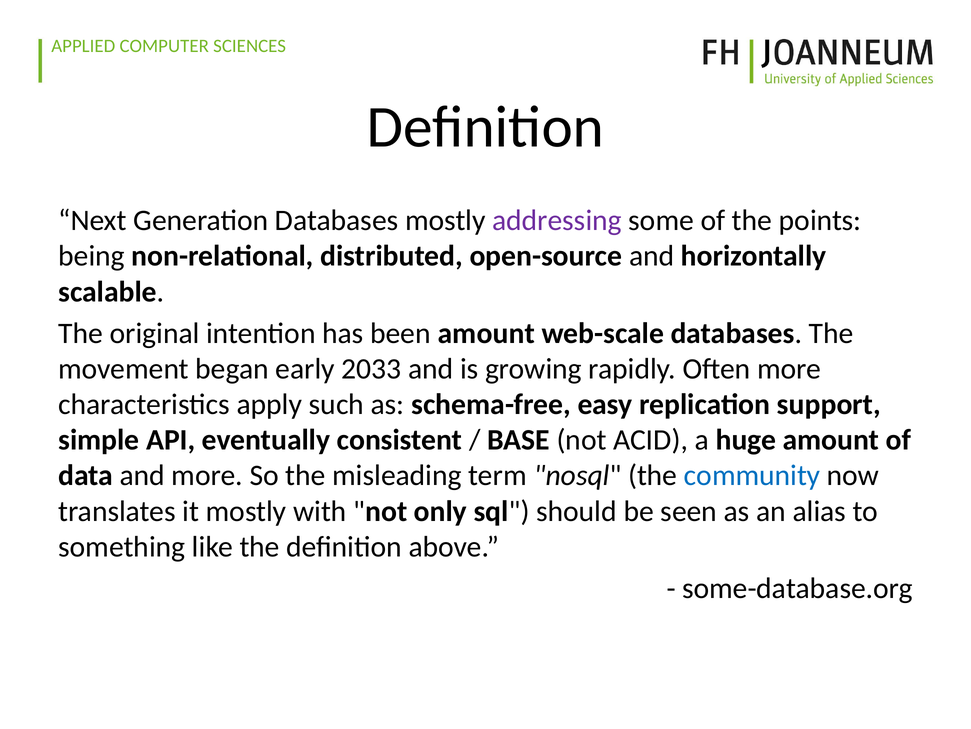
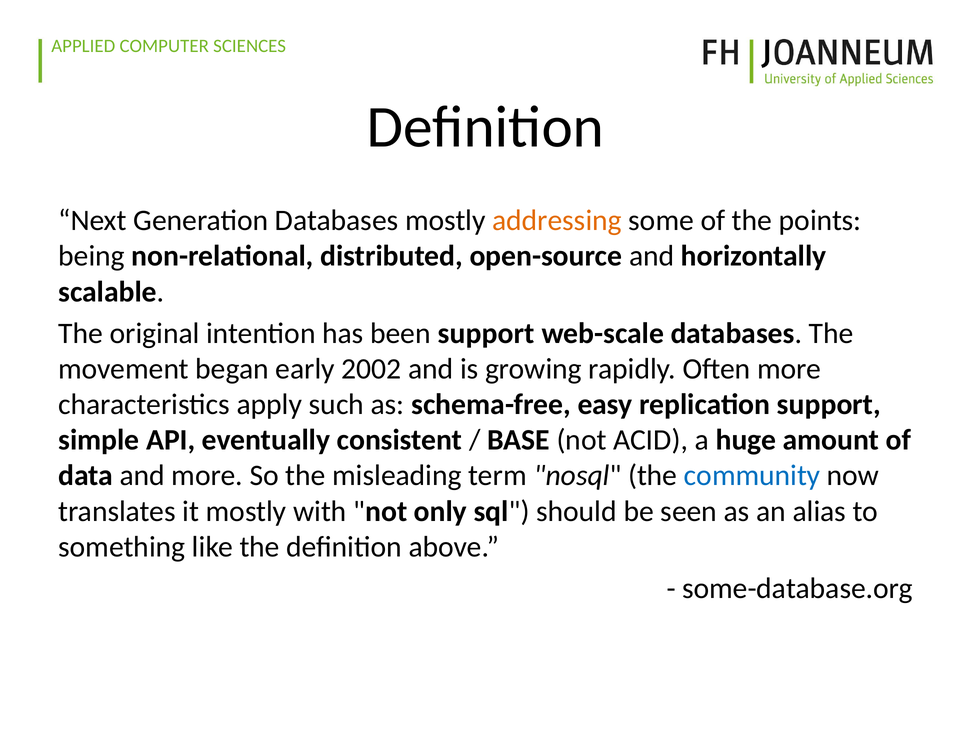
addressing colour: purple -> orange (557, 220)
been amount: amount -> support (486, 333)
2033: 2033 -> 2002 (371, 369)
